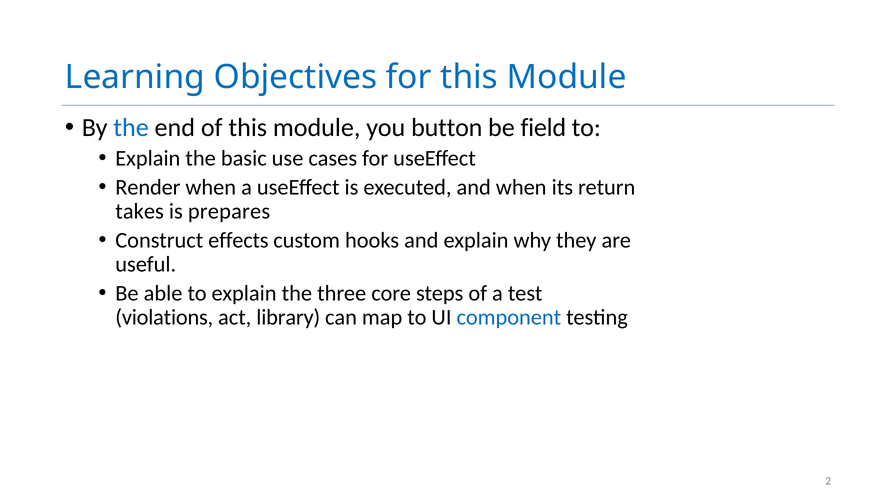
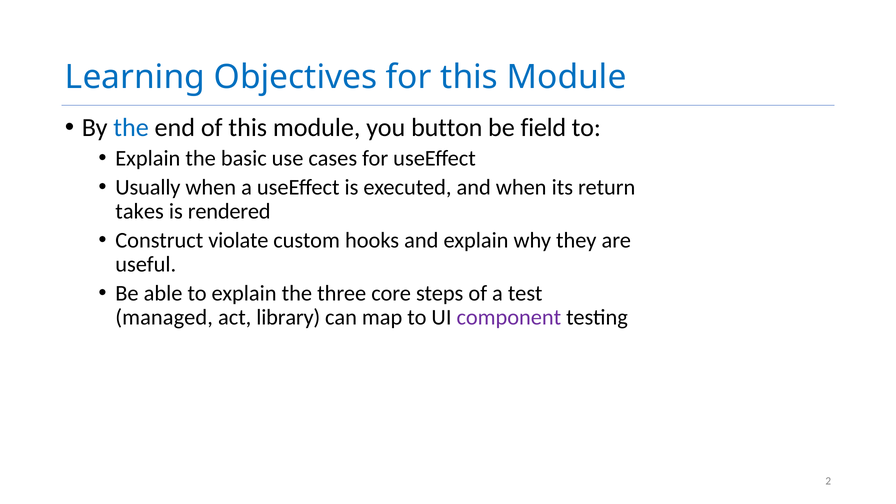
Render: Render -> Usually (148, 187)
prepares: prepares -> rendered (229, 211)
effects: effects -> violate (238, 240)
violations: violations -> managed (164, 317)
component colour: blue -> purple (509, 317)
